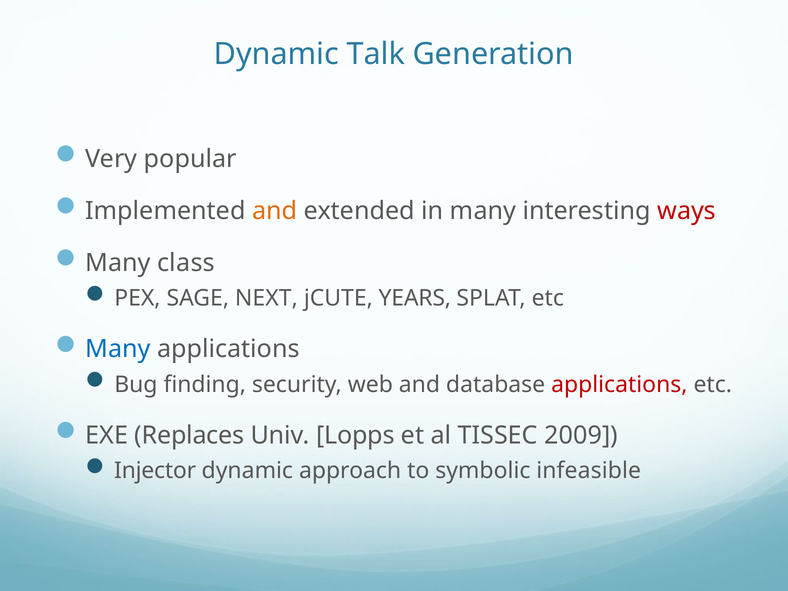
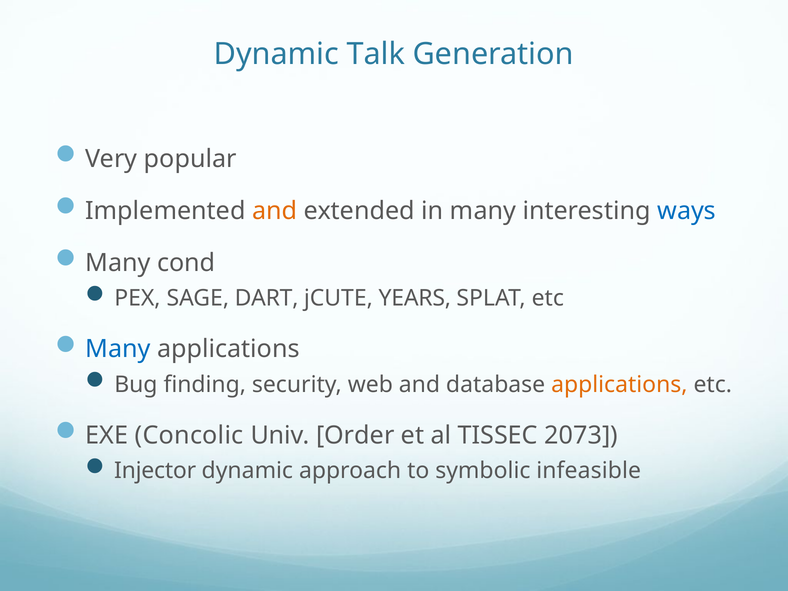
ways colour: red -> blue (687, 211)
class: class -> cond (186, 263)
NEXT: NEXT -> DART (267, 298)
applications colour: red -> orange (619, 384)
Replaces: Replaces -> Concolic (189, 435)
Lopps: Lopps -> Order (355, 435)
2009: 2009 -> 2073 (581, 435)
